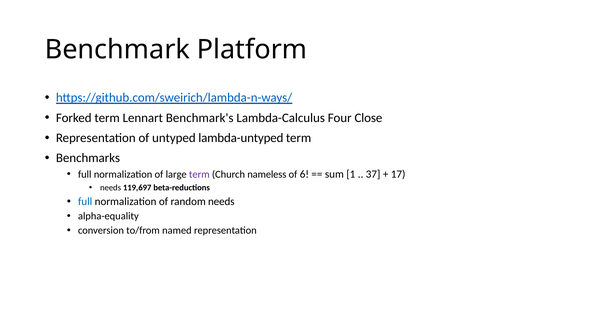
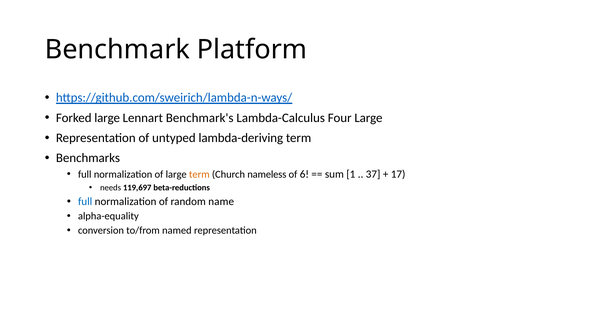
Forked term: term -> large (107, 118)
Four Close: Close -> Large (368, 118)
lambda-untyped: lambda-untyped -> lambda-deriving (241, 138)
term colour: purple -> orange (199, 174)
random needs: needs -> name (221, 201)
